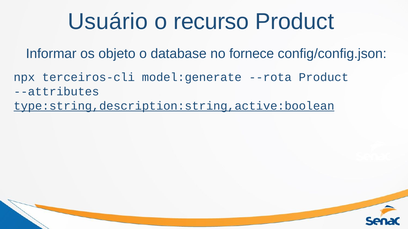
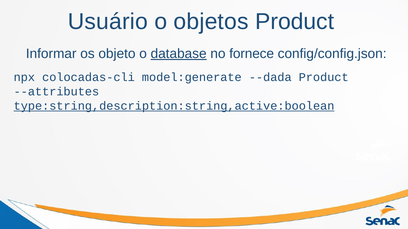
recurso: recurso -> objetos (211, 22)
database underline: none -> present (179, 54)
terceiros-cli: terceiros-cli -> colocadas-cli (88, 77)
--rota: --rota -> --dada (270, 77)
